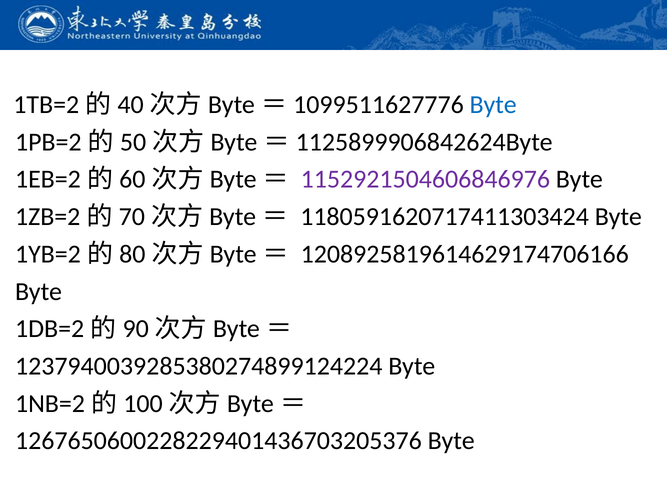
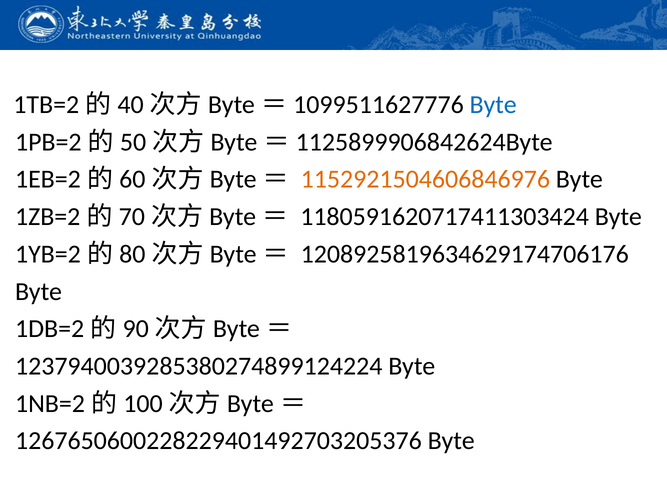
1152921504606846976 colour: purple -> orange (425, 179)
1208925819614629174706166: 1208925819614629174706166 -> 1208925819634629174706176 (465, 254)
1267650600228229401436703205376: 1267650600228229401436703205376 -> 1267650600228229401492703205376 (218, 441)
